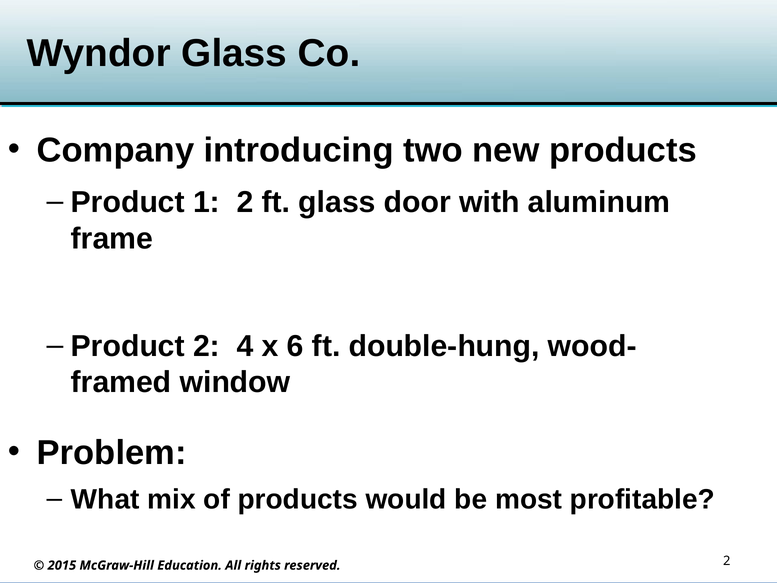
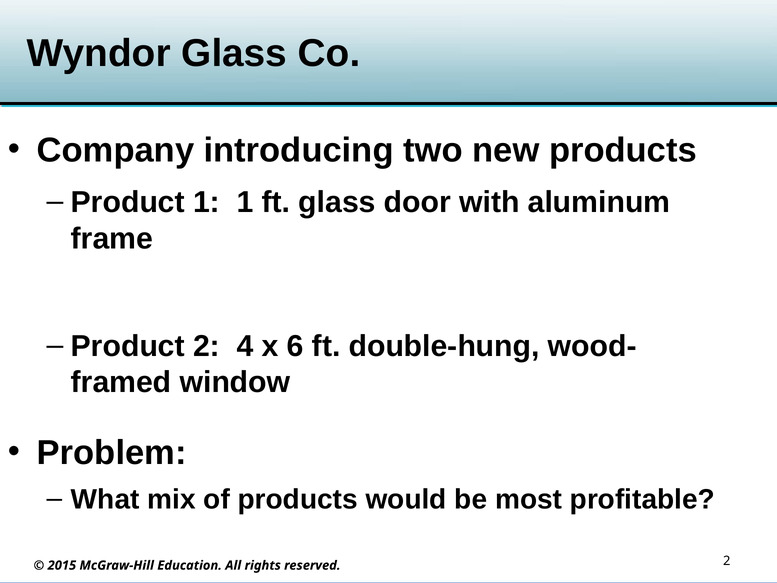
1 2: 2 -> 1 (245, 202)
